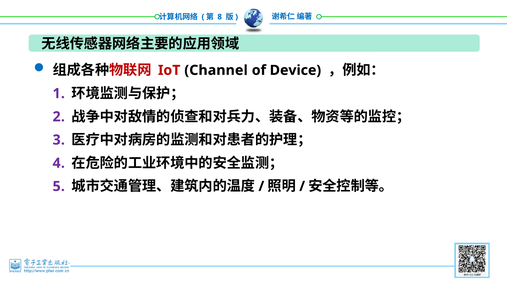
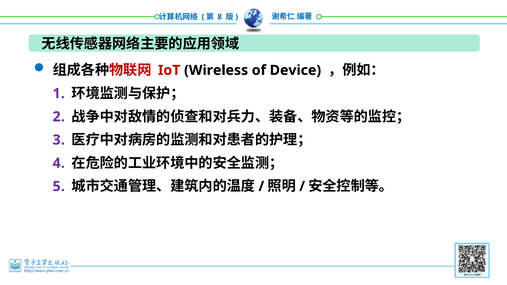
Channel: Channel -> Wireless (216, 70)
